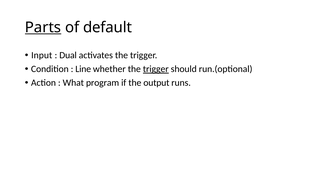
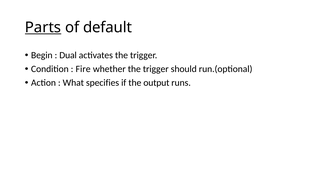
Input: Input -> Begin (42, 55)
Line: Line -> Fire (83, 69)
trigger underline: present -> none (156, 69)
program: program -> specifies (103, 83)
